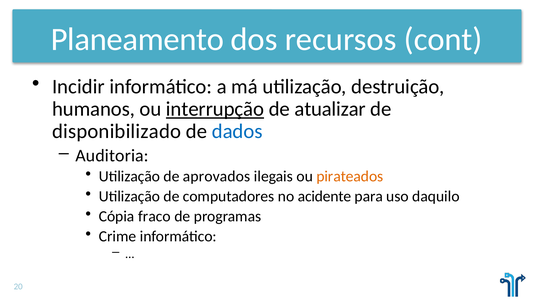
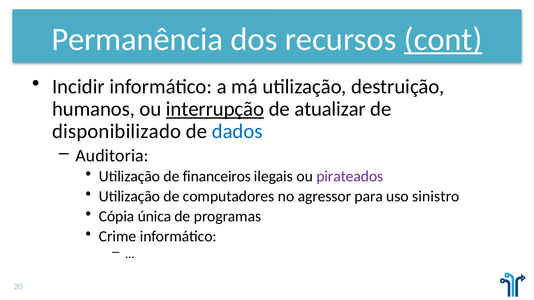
Planeamento: Planeamento -> Permanência (137, 39)
cont underline: none -> present (443, 39)
aprovados: aprovados -> financeiros (217, 177)
pirateados colour: orange -> purple (350, 177)
acidente: acidente -> agressor (324, 197)
daquilo: daquilo -> sinistro (436, 197)
fraco: fraco -> única (155, 217)
